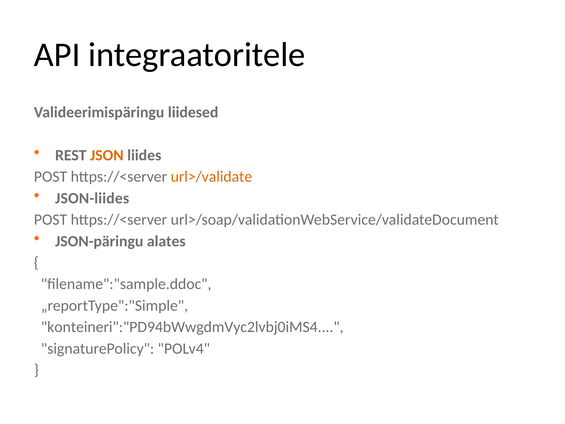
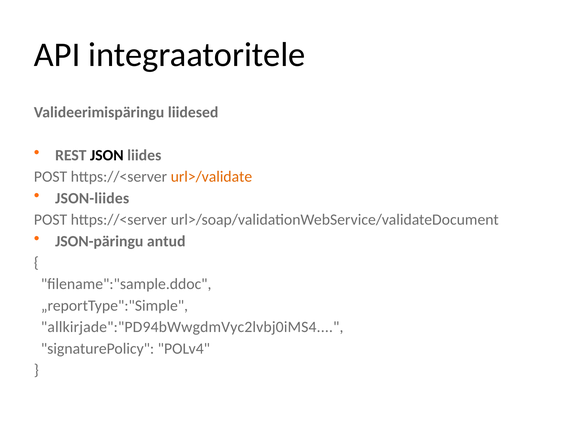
JSON colour: orange -> black (107, 155)
alates: alates -> antud (166, 241)
konteineri":"PD94bWwgdmVyc2lvbj0iMS4: konteineri":"PD94bWwgdmVyc2lvbj0iMS4 -> allkirjade":"PD94bWwgdmVyc2lvbj0iMS4 (192, 327)
